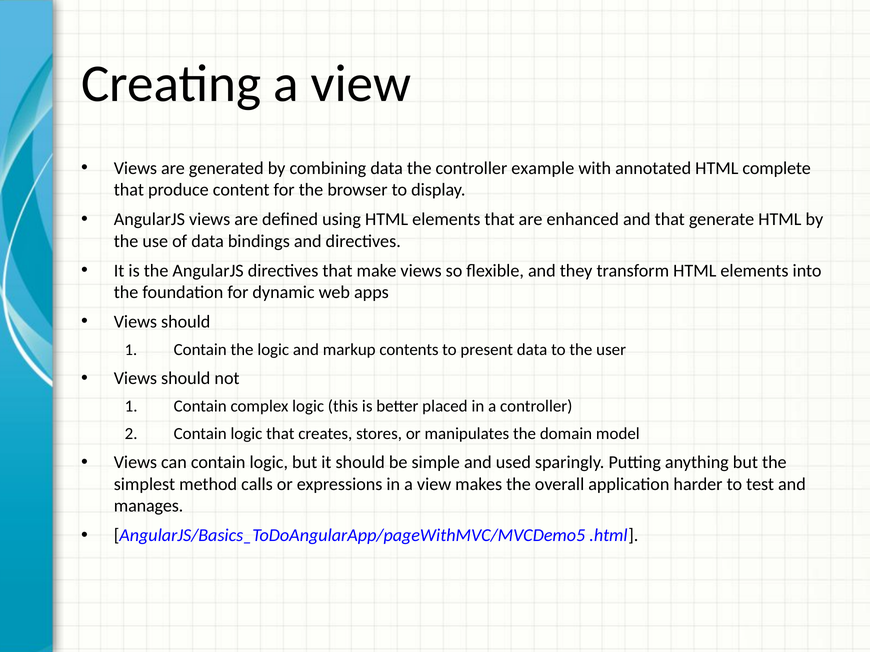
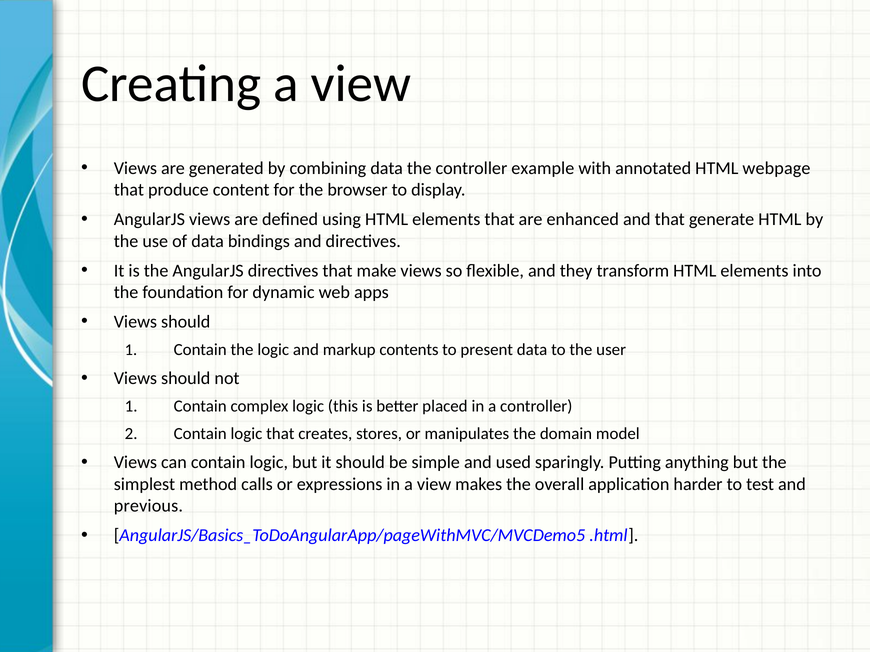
complete: complete -> webpage (776, 168)
manages: manages -> previous (148, 506)
